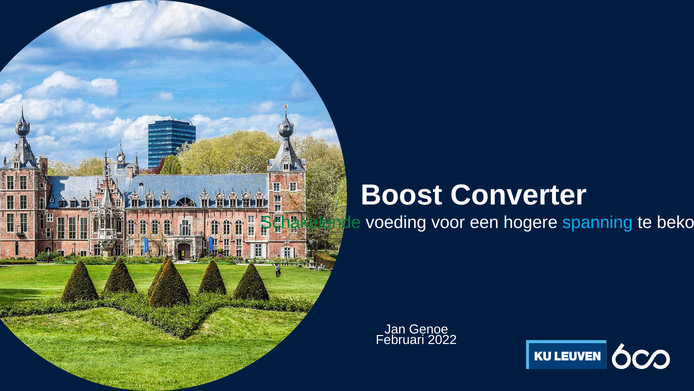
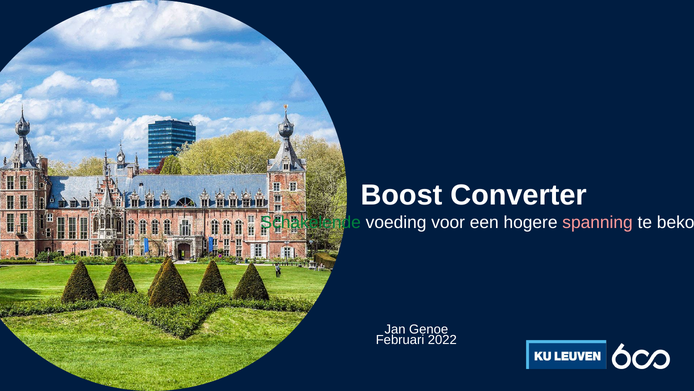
spanning colour: light blue -> pink (598, 222)
